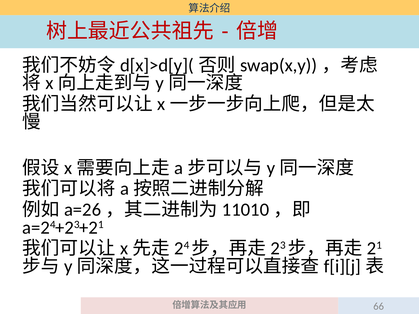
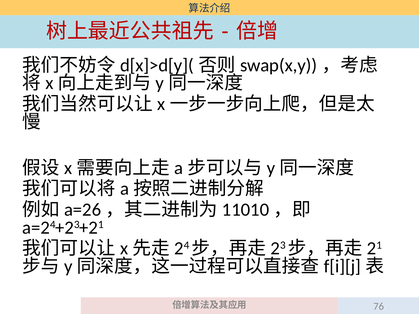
66: 66 -> 76 (379, 307)
